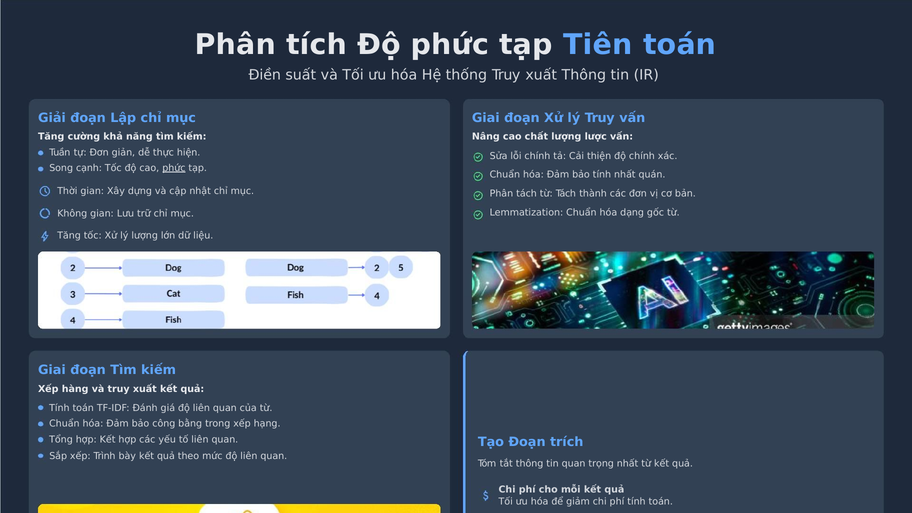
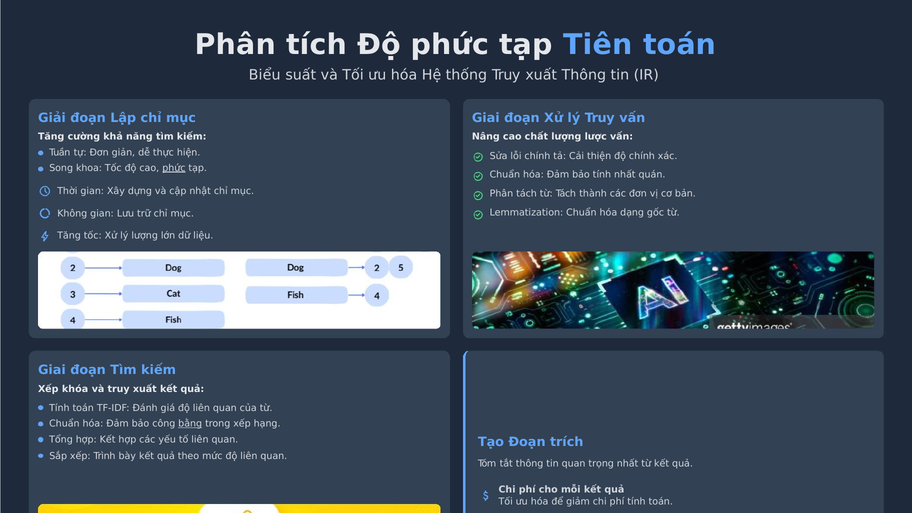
Điền: Điền -> Biểu (265, 75)
cạnh: cạnh -> khoa (89, 168)
hàng: hàng -> khóa (75, 389)
bằng underline: none -> present (190, 423)
